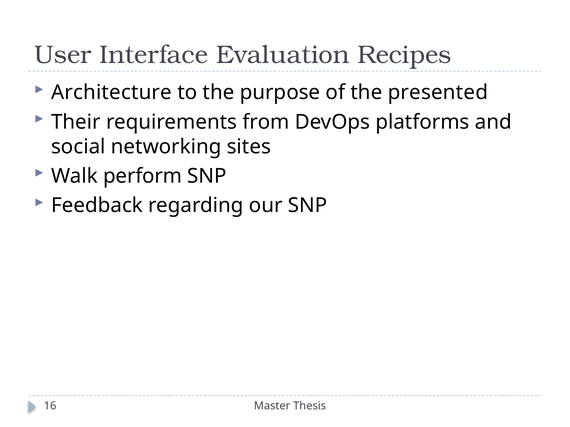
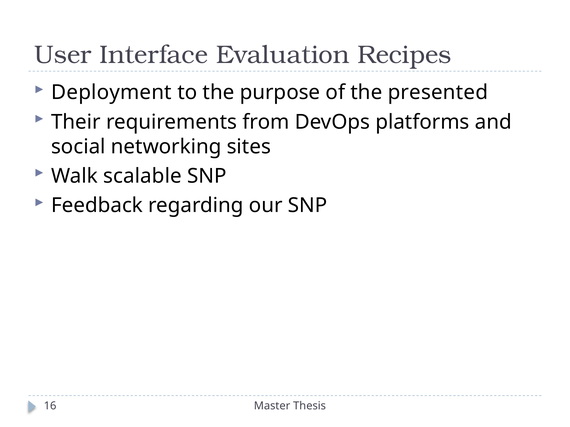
Architecture: Architecture -> Deployment (112, 93)
perform: perform -> scalable (142, 176)
